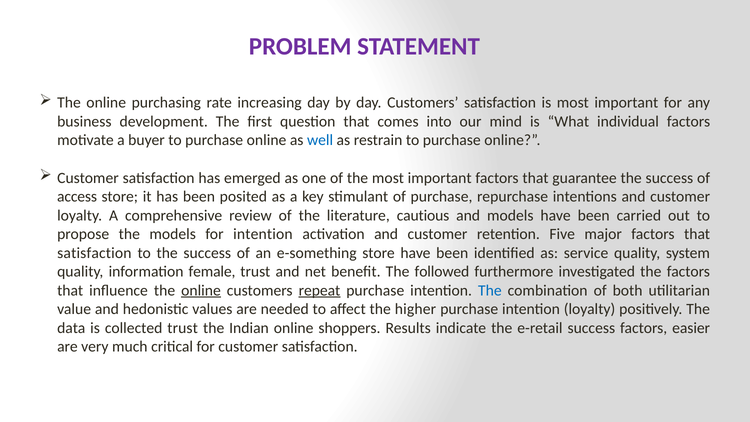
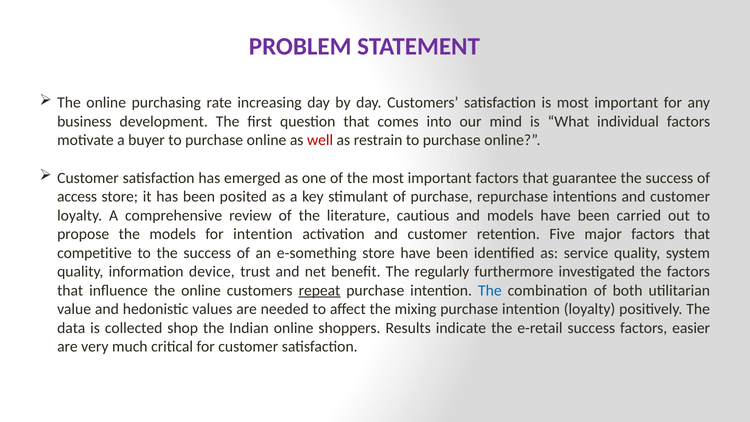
well colour: blue -> red (320, 140)
satisfaction: satisfaction -> competitive (95, 253)
female: female -> device (212, 272)
followed: followed -> regularly (442, 272)
online underline: present -> none (201, 290)
higher: higher -> mixing (416, 309)
collected trust: trust -> shop (183, 328)
